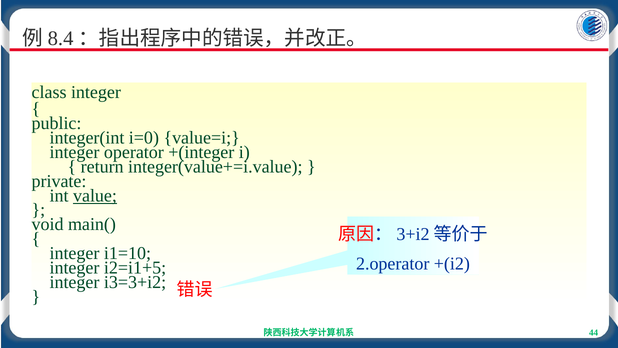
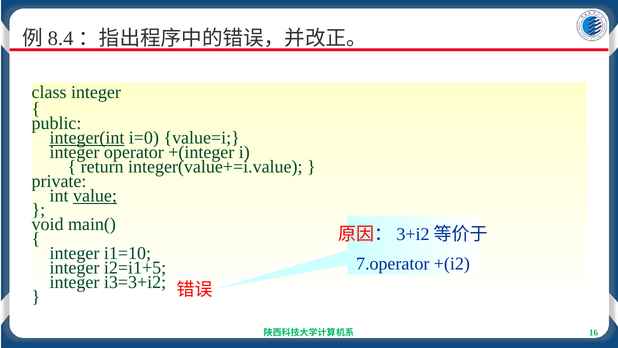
integer(int underline: none -> present (87, 138)
2.operator: 2.operator -> 7.operator (393, 263)
44: 44 -> 16 (594, 333)
